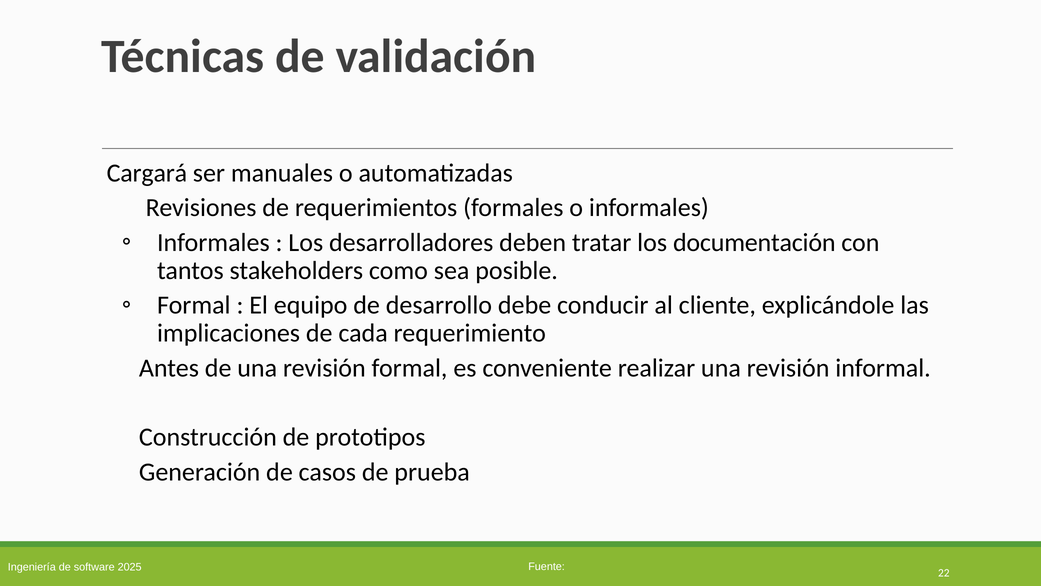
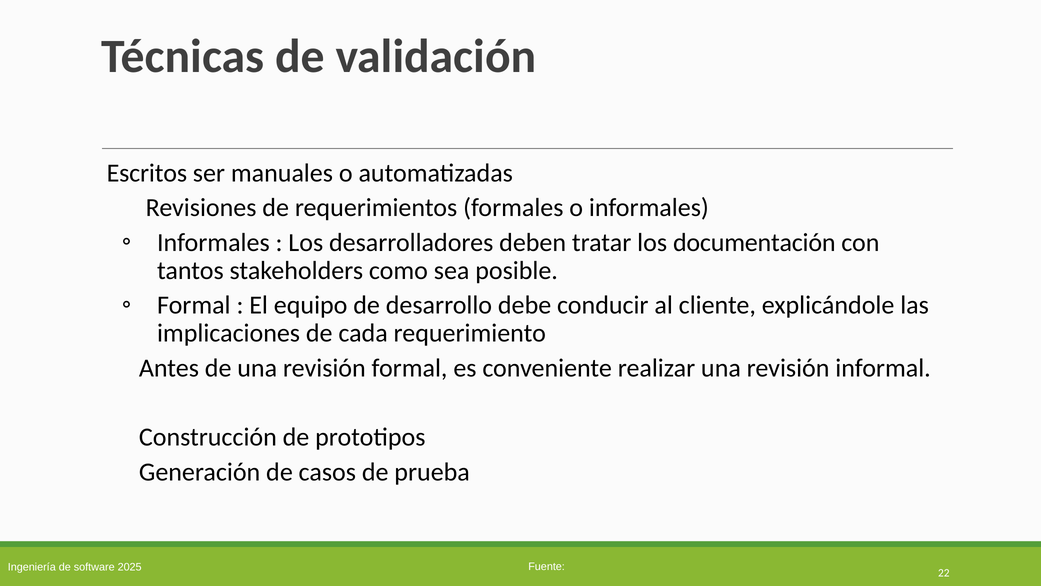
Cargará: Cargará -> Escritos (147, 173)
